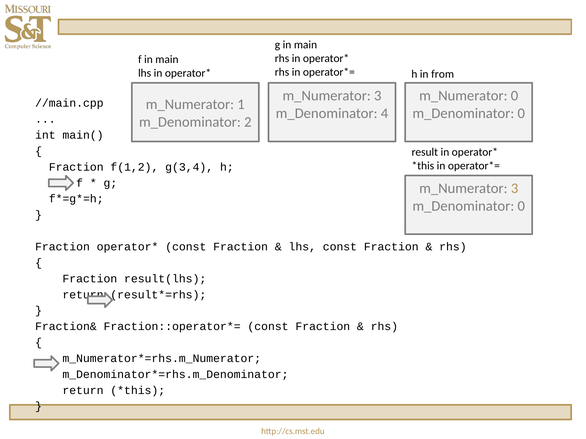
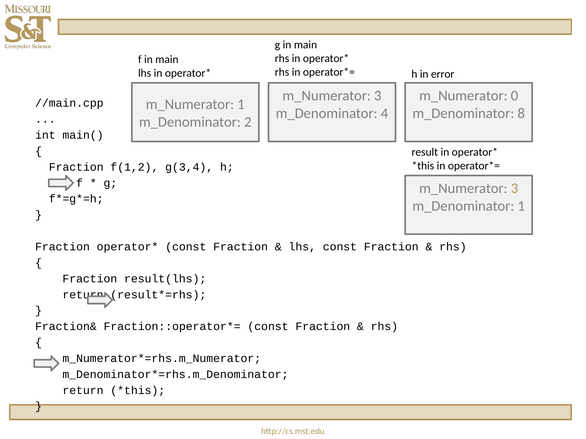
from: from -> error (443, 74)
0: 0 -> 8 (521, 113)
0: 0 -> 1 (521, 206)
